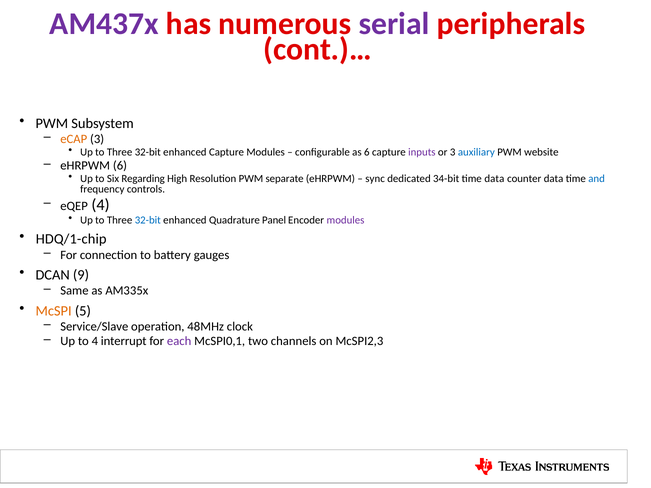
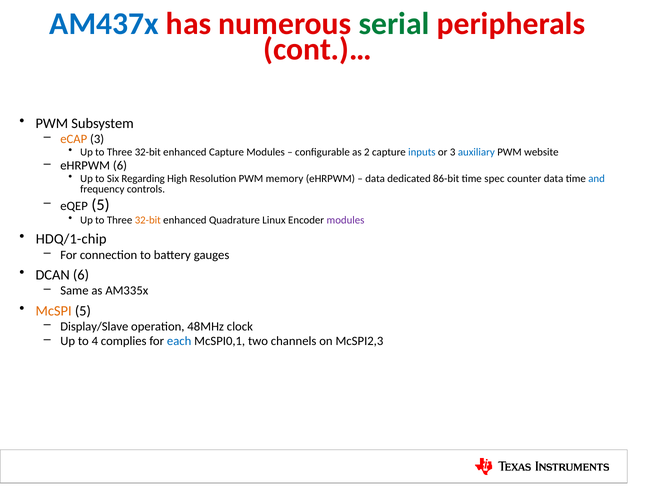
AM437x colour: purple -> blue (104, 24)
serial colour: purple -> green (394, 24)
as 6: 6 -> 2 (367, 152)
inputs colour: purple -> blue (422, 152)
separate: separate -> memory (284, 179)
sync: sync -> data (375, 179)
34-bit: 34-bit -> 86-bit (446, 179)
time data: data -> spec (494, 179)
eQEP 4: 4 -> 5 (100, 205)
32-bit colour: blue -> orange (148, 220)
Panel: Panel -> Linux (274, 220)
DCAN 9: 9 -> 6 (81, 275)
Service/Slave: Service/Slave -> Display/Slave (94, 327)
interrupt: interrupt -> complies (124, 341)
each colour: purple -> blue (179, 341)
